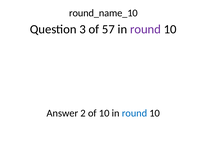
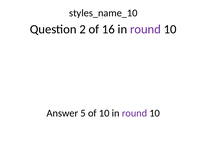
round_name_10: round_name_10 -> styles_name_10 (103, 13)
3: 3 -> 2 (83, 29)
57: 57 -> 16 (108, 29)
2: 2 -> 5 (83, 113)
round colour: blue -> purple (135, 113)
